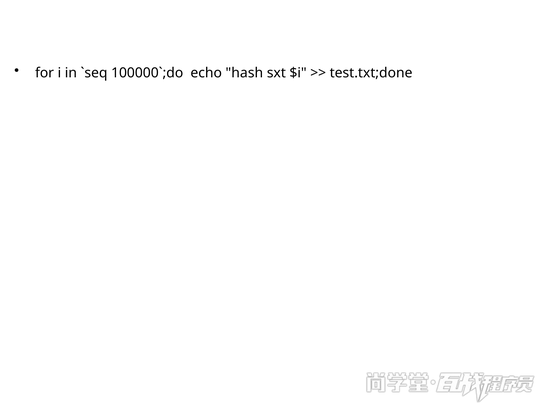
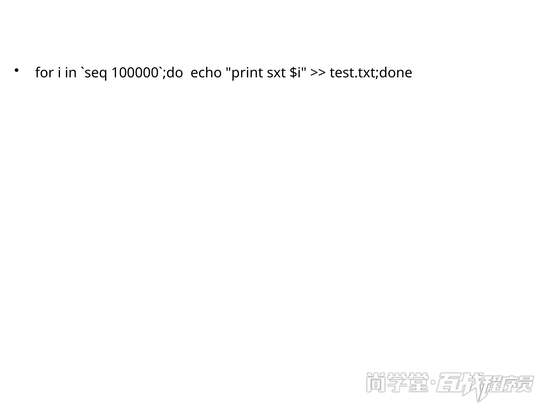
hash: hash -> print (244, 73)
